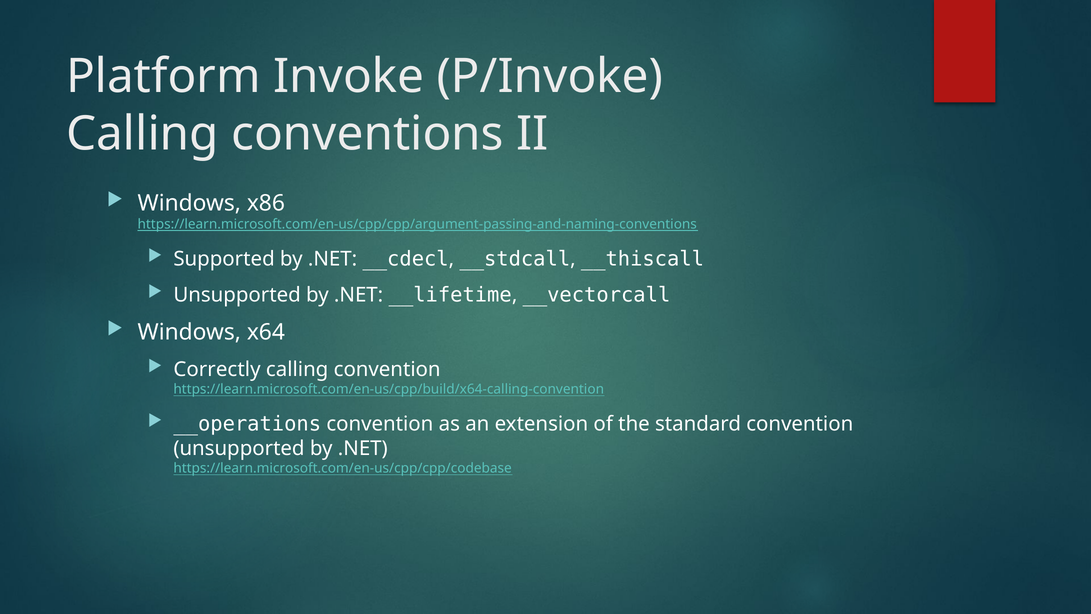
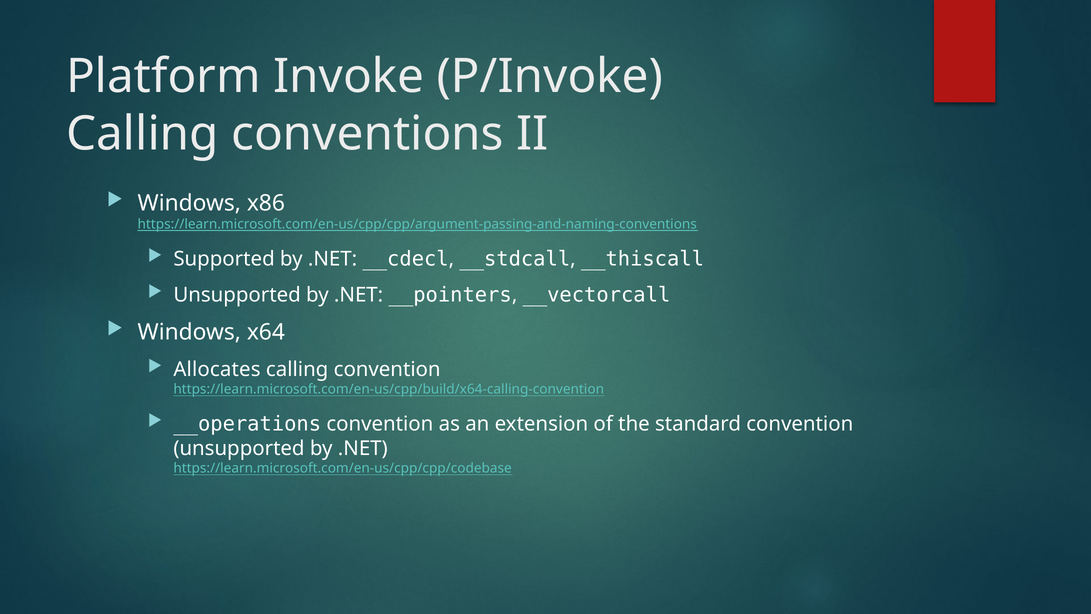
__lifetime: __lifetime -> __pointers (450, 295)
Correctly: Correctly -> Allocates (217, 369)
